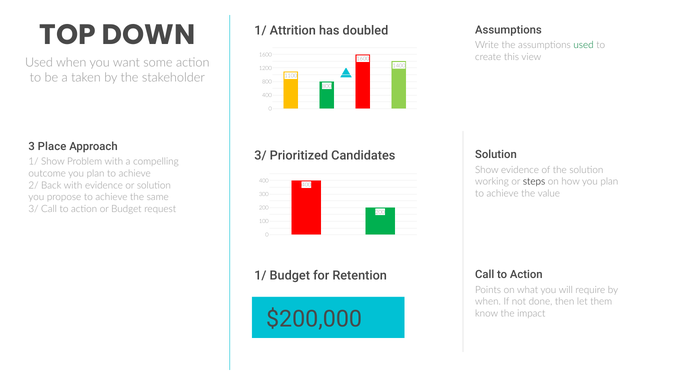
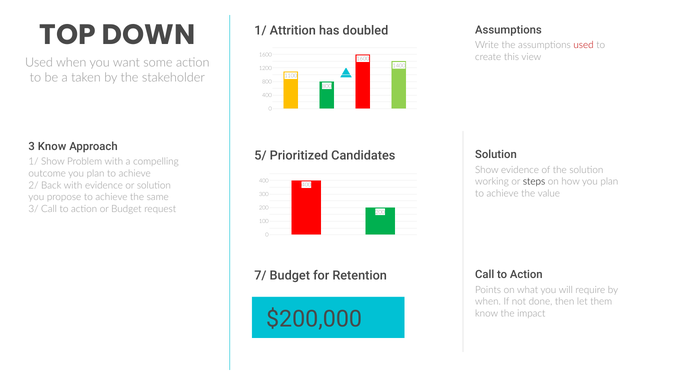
used colour: green -> red (584, 45)
3 Place: Place -> Know (52, 147)
3/: 3/ -> 5/ (260, 156)
1/: 1/ -> 7/ (260, 276)
